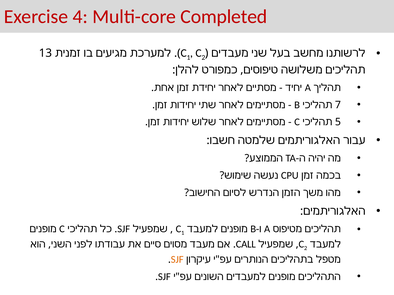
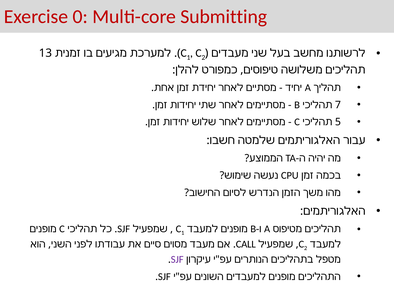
4: 4 -> 0 (80, 17)
Completed: Completed -> Submitting (224, 17)
SJF colour: orange -> purple (177, 260)
